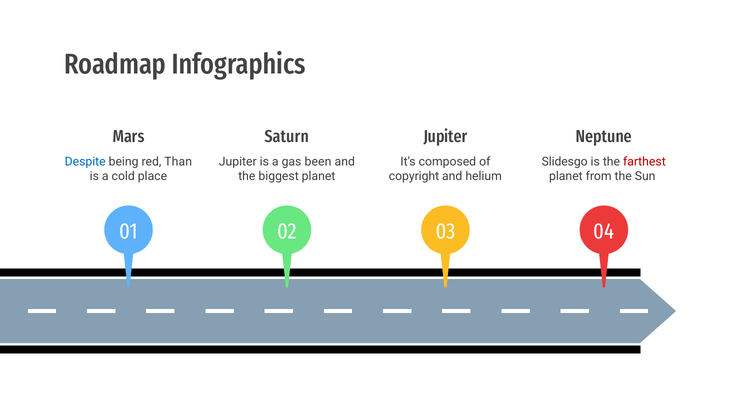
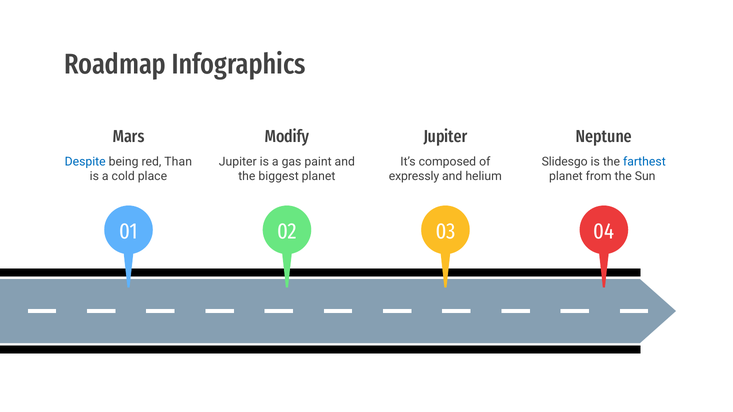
Saturn: Saturn -> Modify (287, 137)
been: been -> paint (318, 162)
farthest colour: red -> blue (644, 162)
copyright: copyright -> expressly (414, 176)
